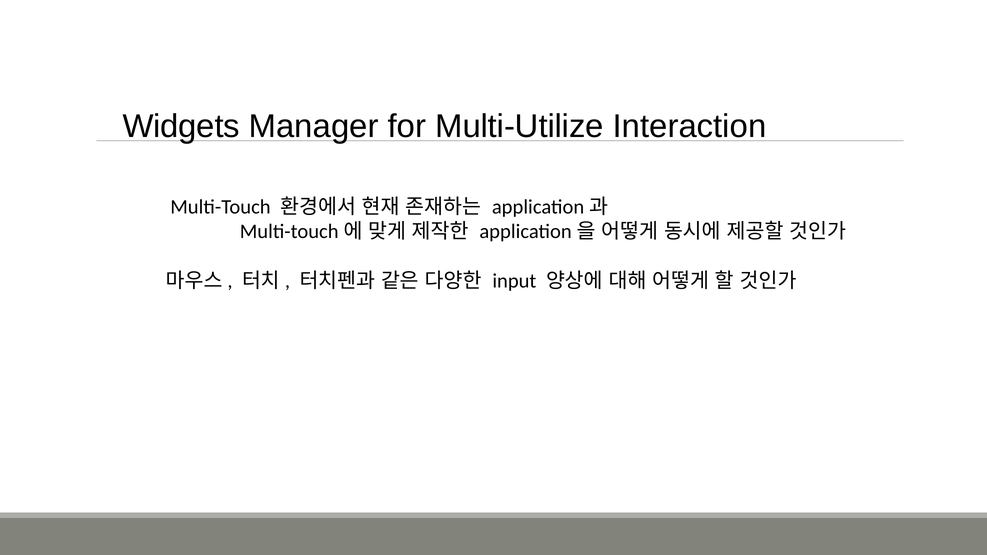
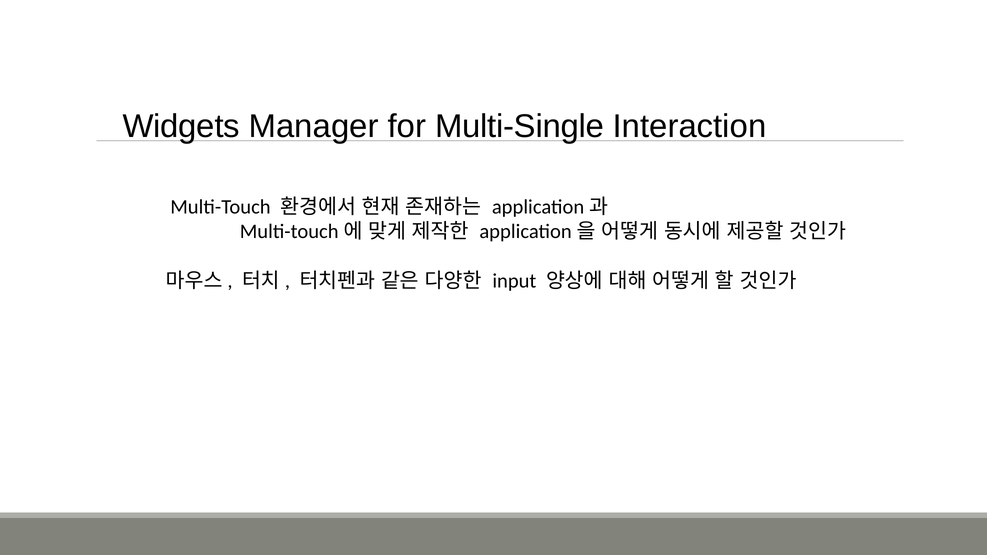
Multi-Utilize: Multi-Utilize -> Multi-Single (520, 127)
